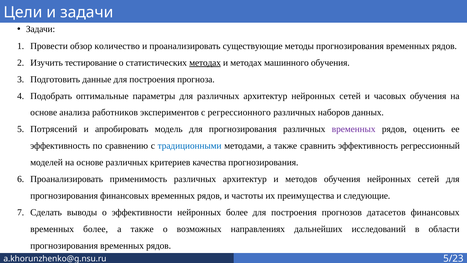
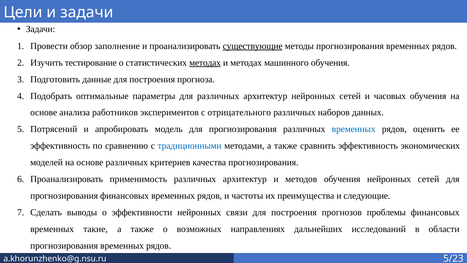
количество: количество -> заполнение (117, 46)
существующие underline: none -> present (253, 46)
регрессионного: регрессионного -> отрицательного (239, 112)
временных colour: purple -> blue (354, 129)
регрессионный: регрессионный -> экономических (430, 146)
нейронных более: более -> связи (237, 212)
датасетов: датасетов -> проблемы (386, 212)
временных более: более -> такие (96, 229)
